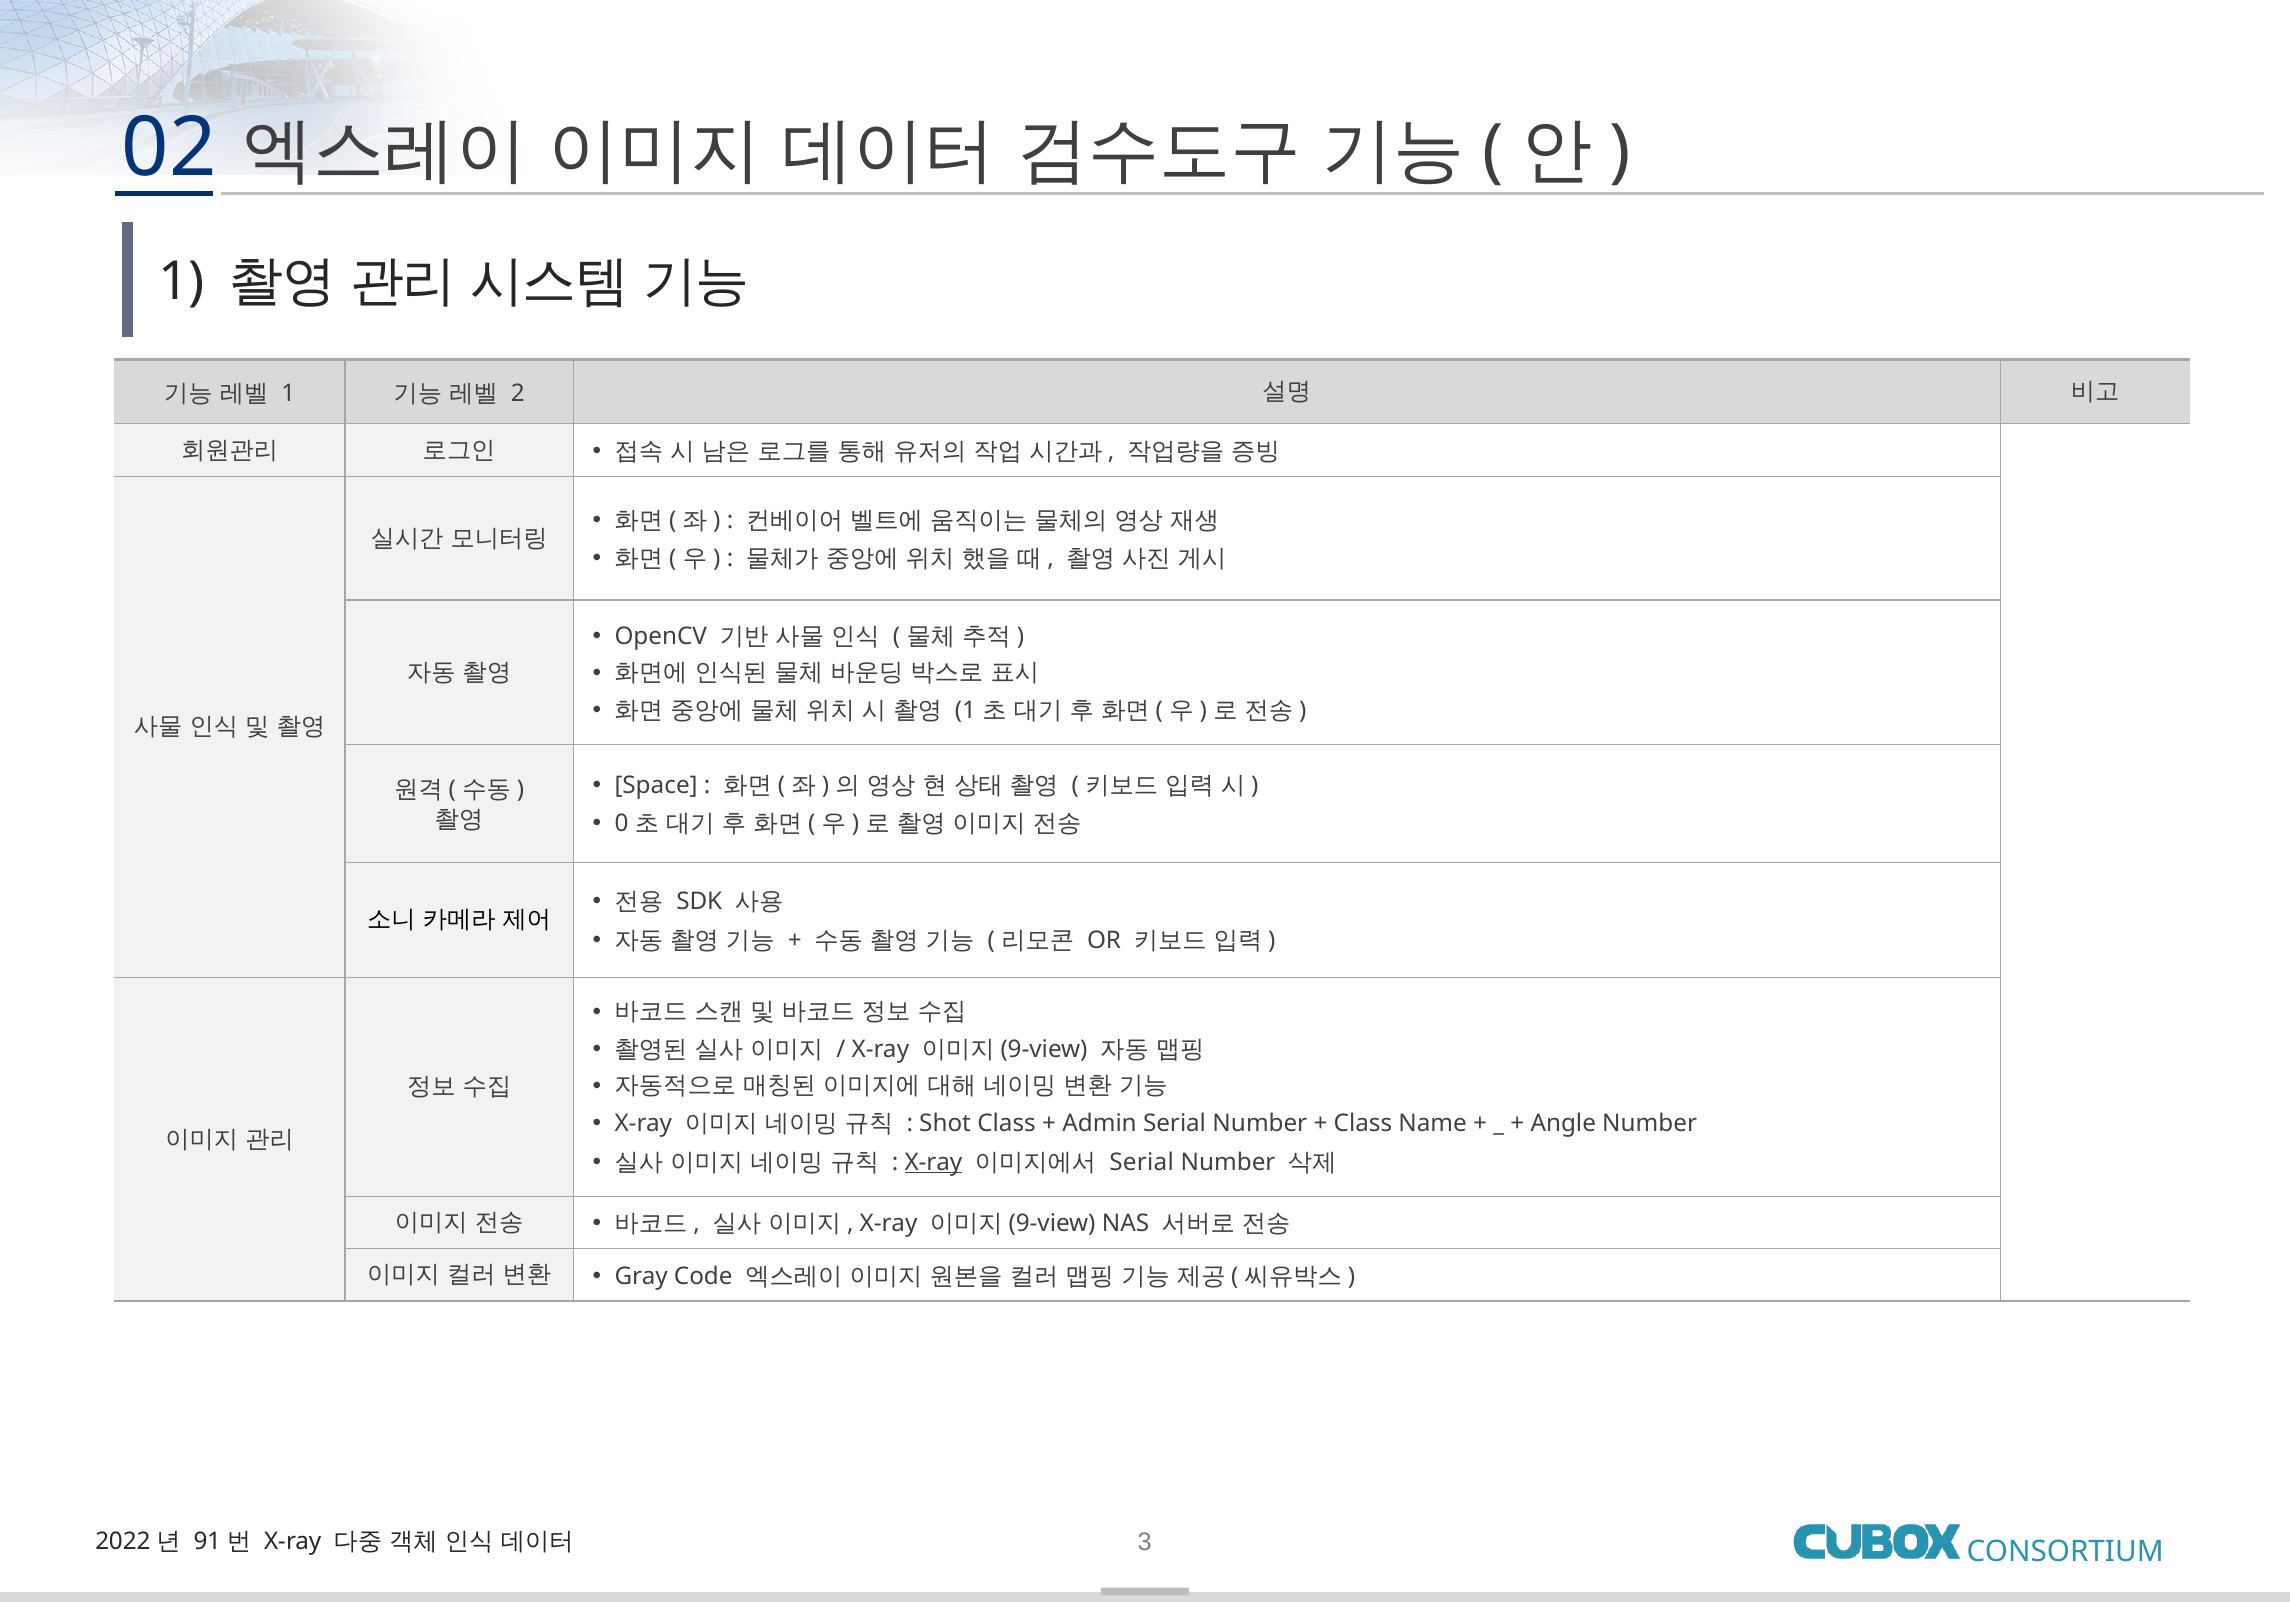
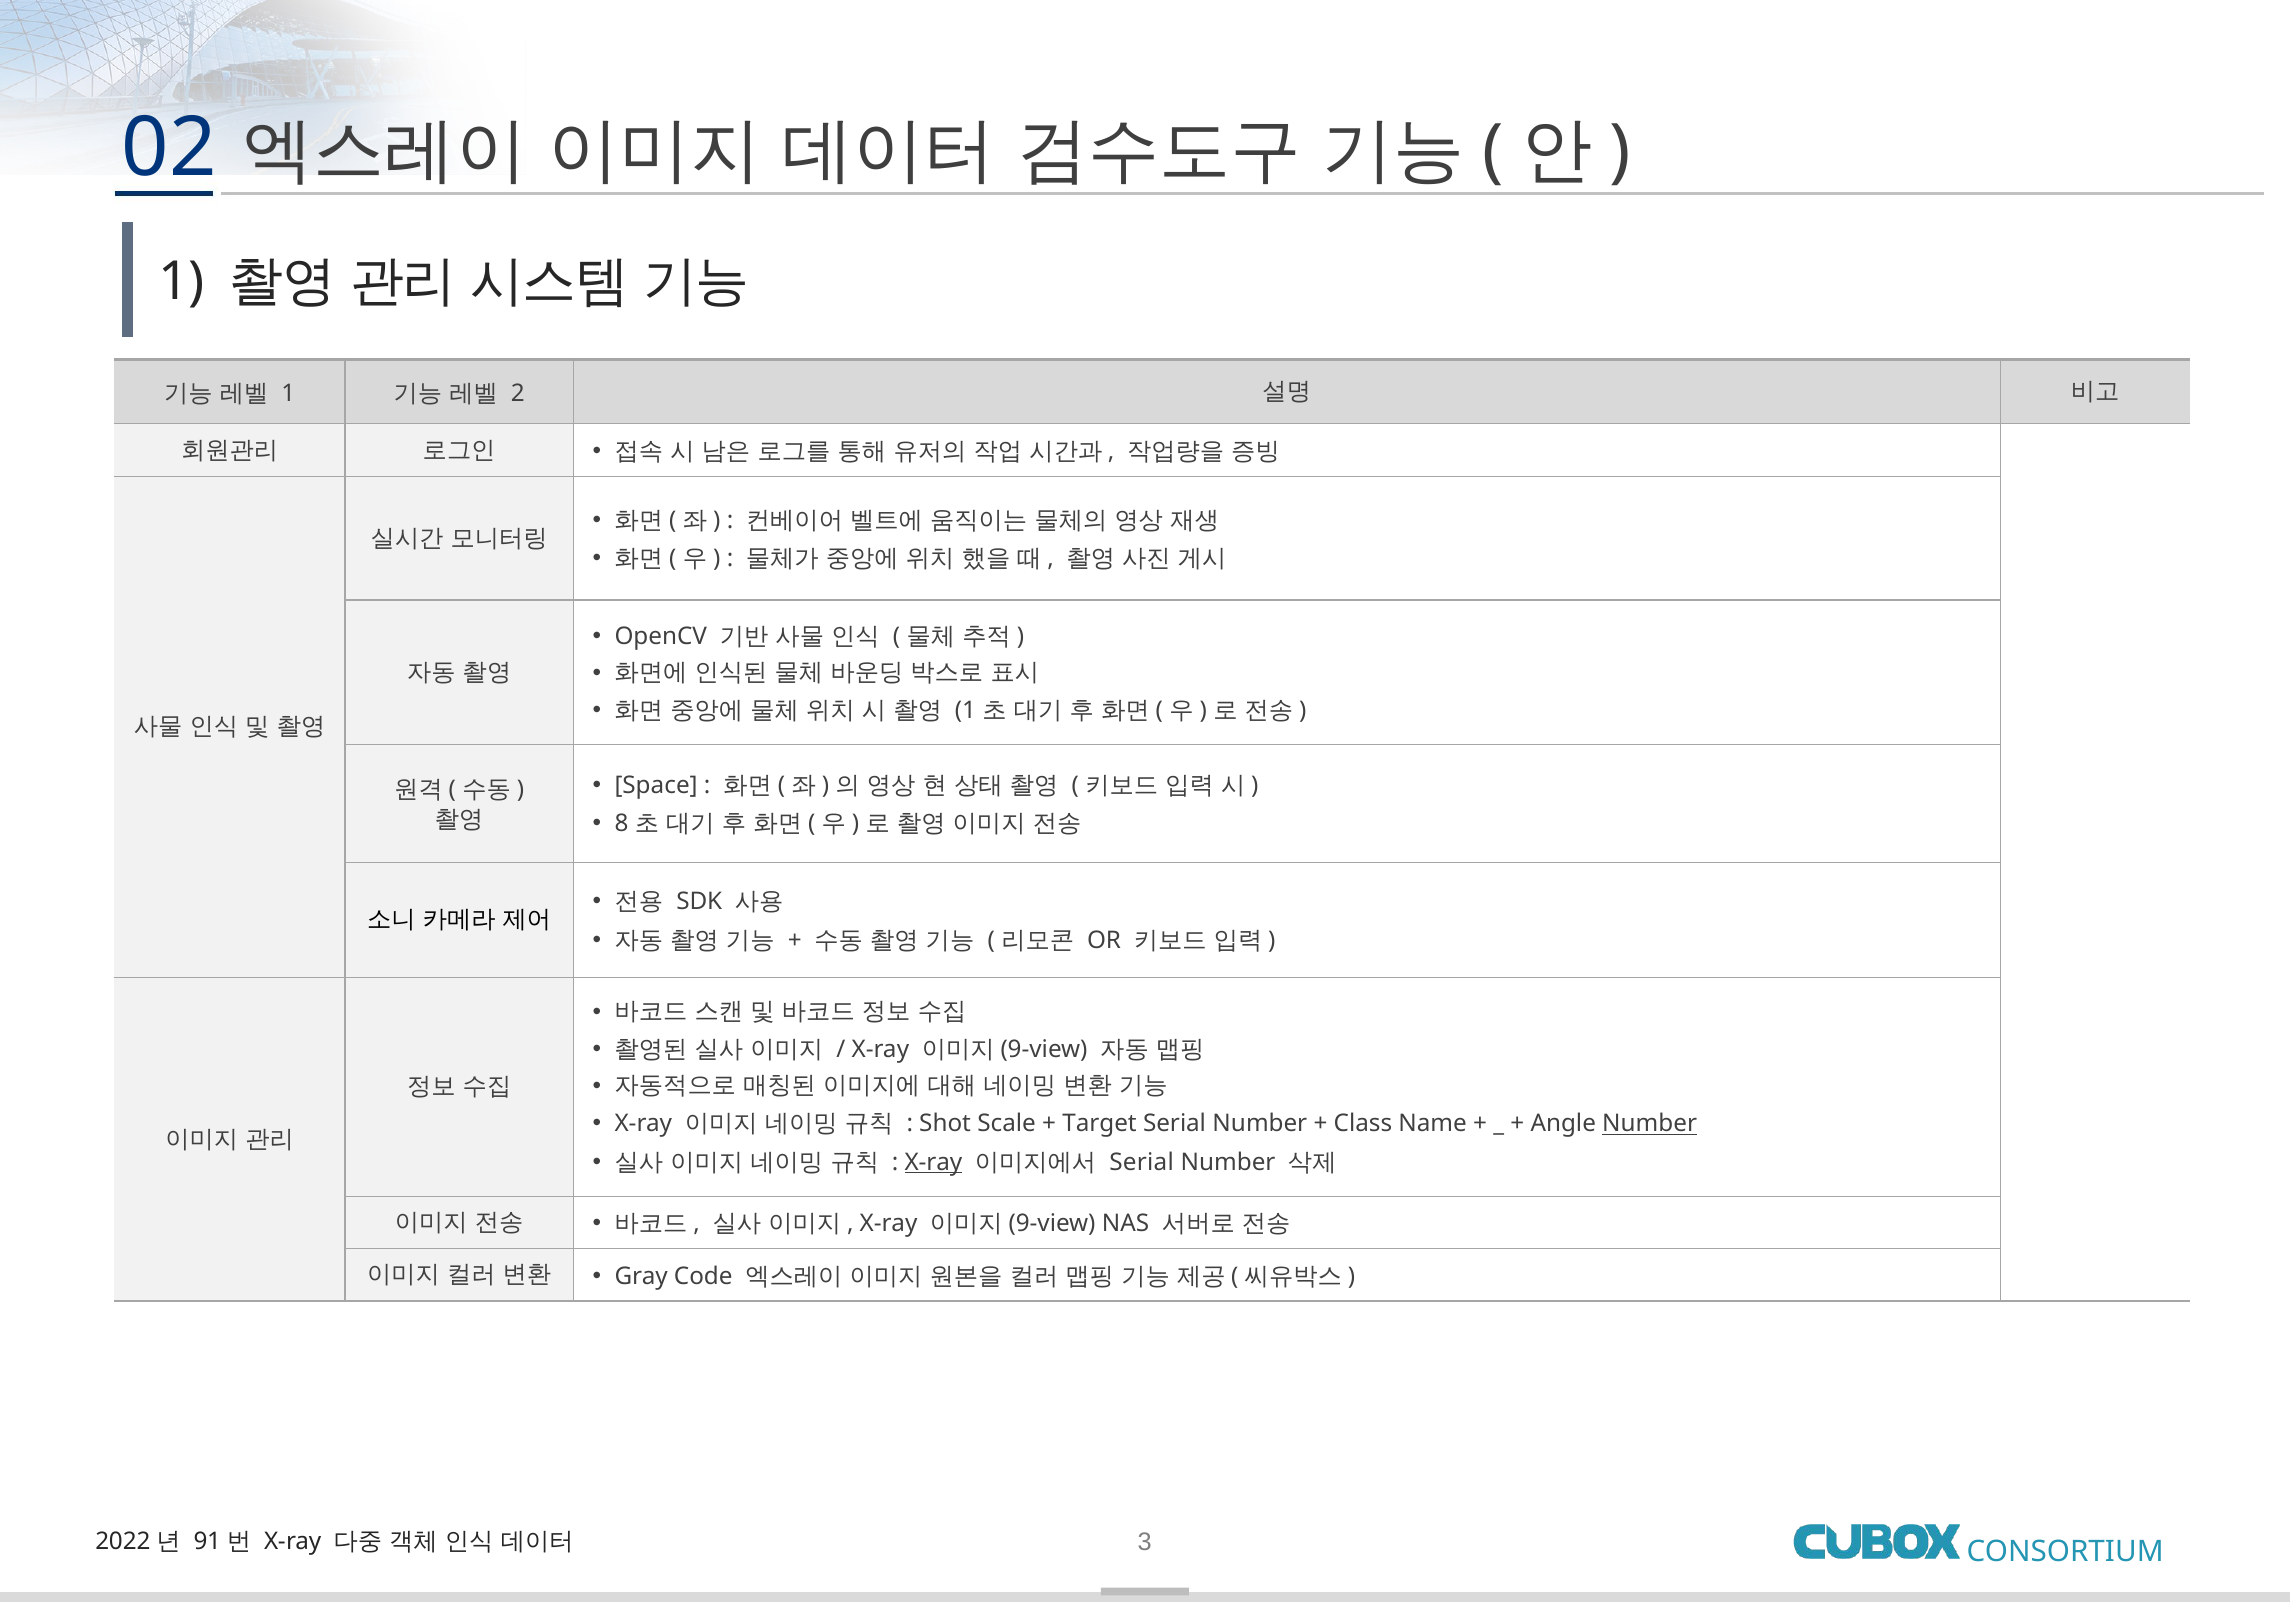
0: 0 -> 8 (622, 824)
Shot Class: Class -> Scale (1007, 1124)
Admin: Admin -> Target (1100, 1124)
Number underline: none -> present (1650, 1124)
